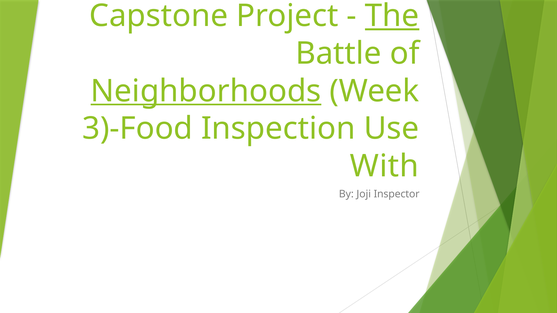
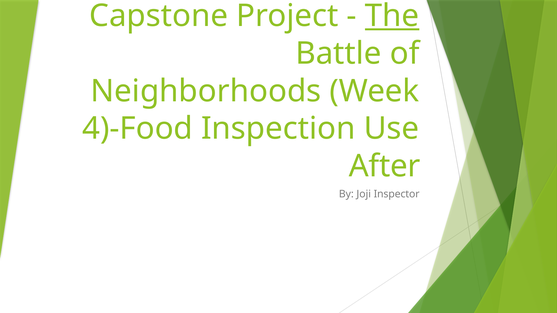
Neighborhoods underline: present -> none (206, 91)
3)-Food: 3)-Food -> 4)-Food (137, 129)
With: With -> After (385, 166)
